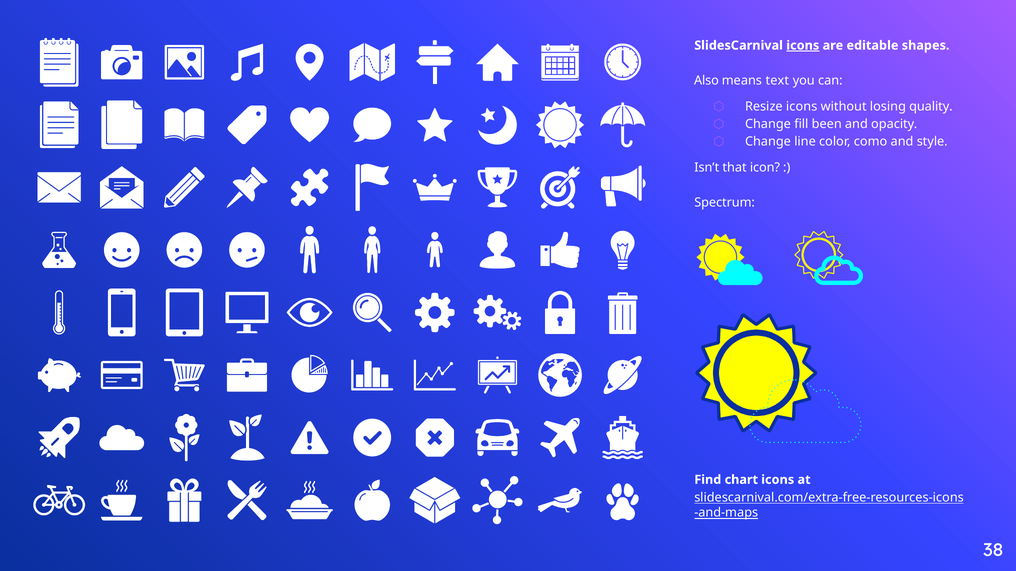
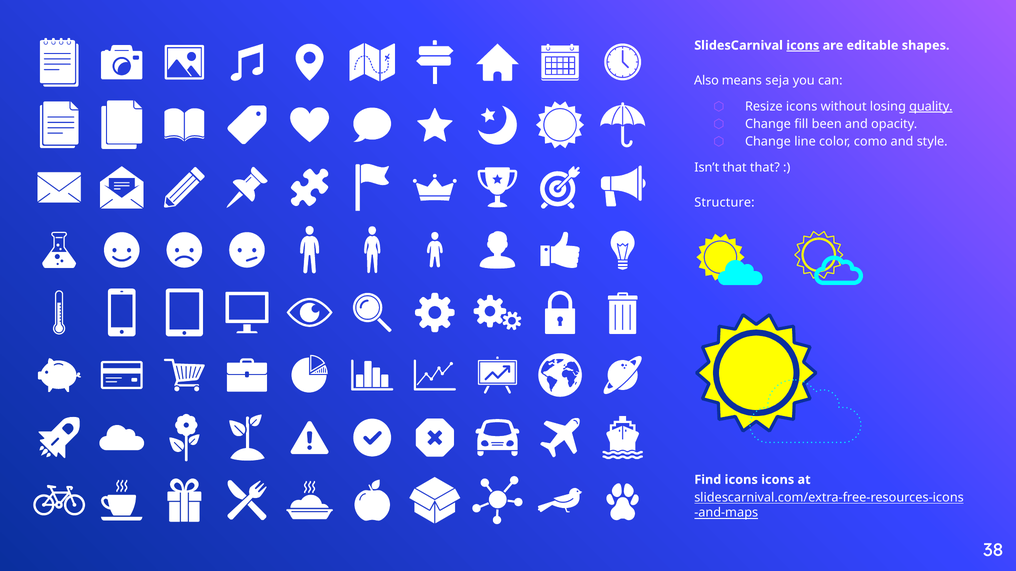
text: text -> seja (777, 81)
quality underline: none -> present (931, 107)
that icon: icon -> that (765, 168)
Spectrum: Spectrum -> Structure (724, 203)
Find chart: chart -> icons (741, 480)
